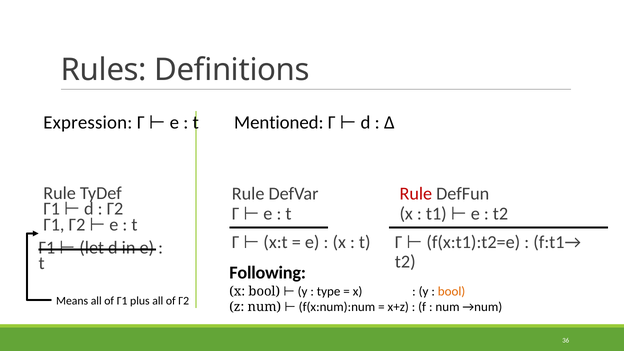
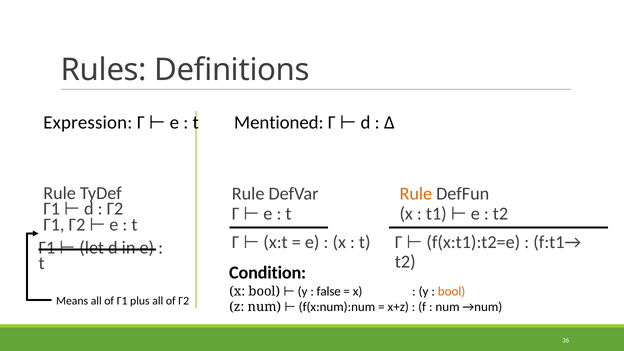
Rule colour: red -> orange (416, 194)
Following: Following -> Condition (268, 273)
type: type -> false (329, 291)
